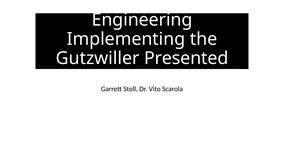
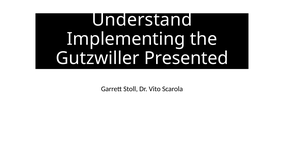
Engineering: Engineering -> Understand (142, 20)
